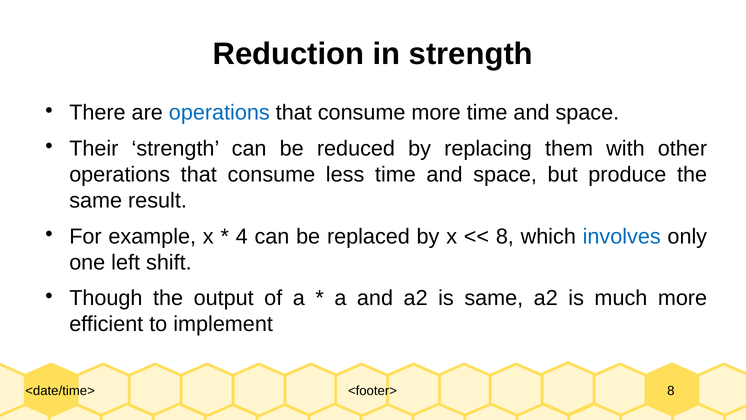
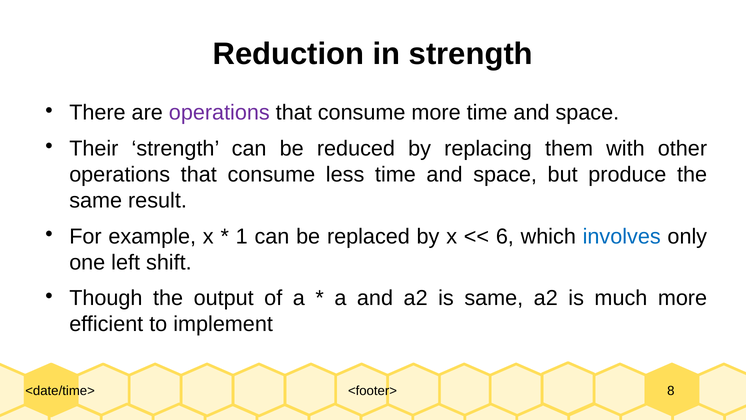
operations colour: blue -> purple (219, 113)
4: 4 -> 1 (242, 236)
8: 8 -> 6 (505, 236)
